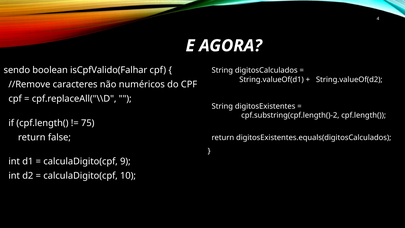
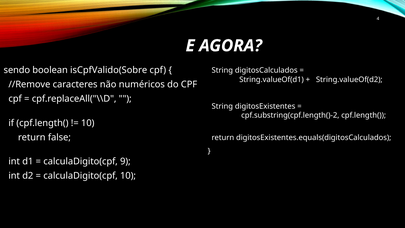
isCpfValido(Falhar: isCpfValido(Falhar -> isCpfValido(Sobre (109, 70)
75: 75 -> 10 (88, 123)
